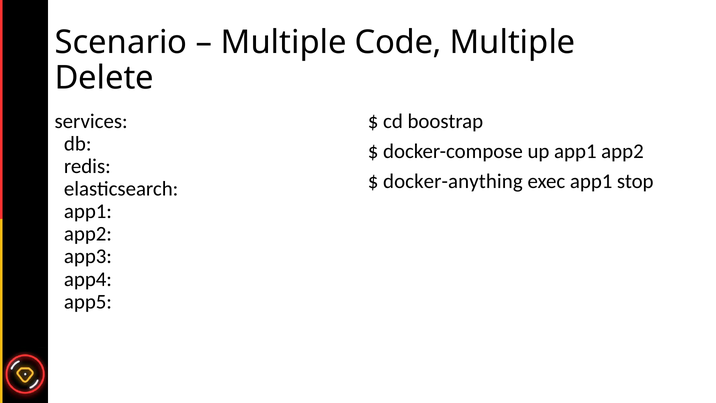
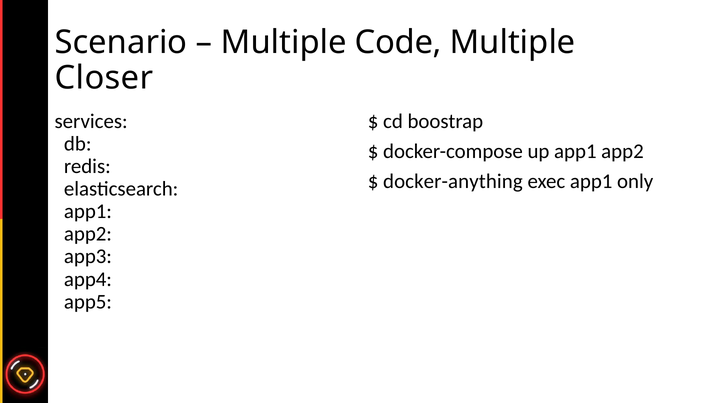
Delete: Delete -> Closer (104, 78)
stop: stop -> only (635, 181)
